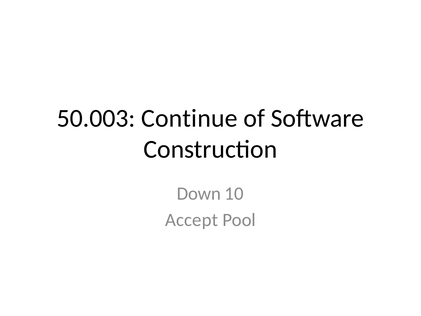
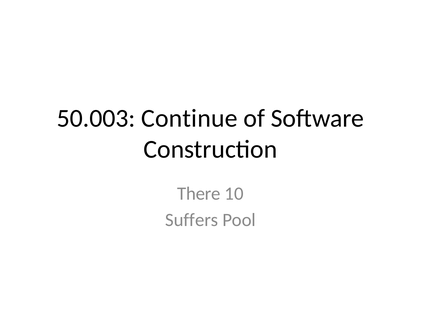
Down: Down -> There (199, 194)
Accept: Accept -> Suffers (192, 220)
